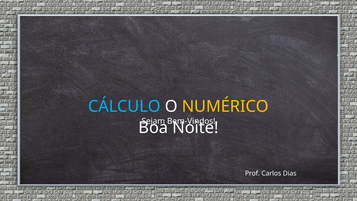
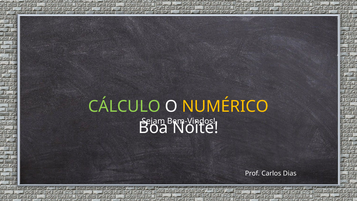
CÁLCULO colour: light blue -> light green (124, 106)
